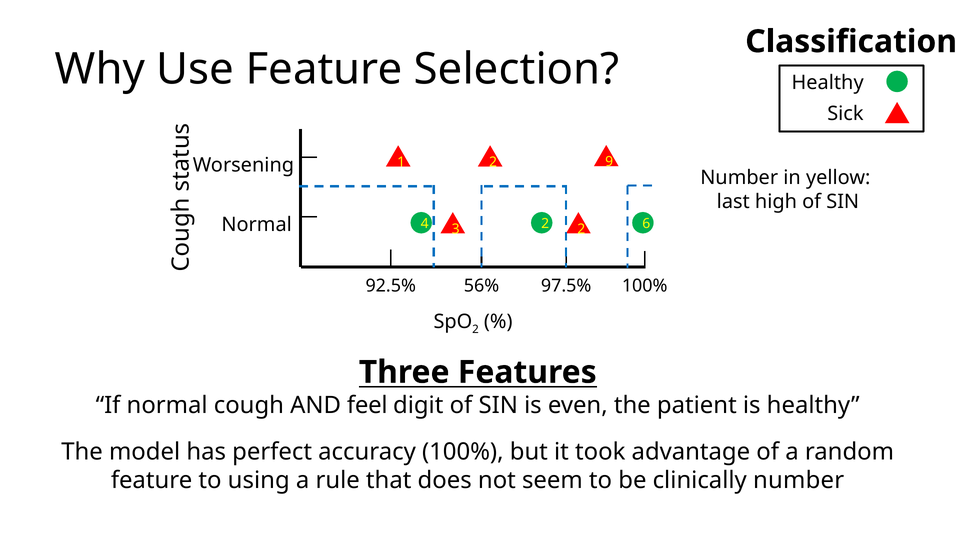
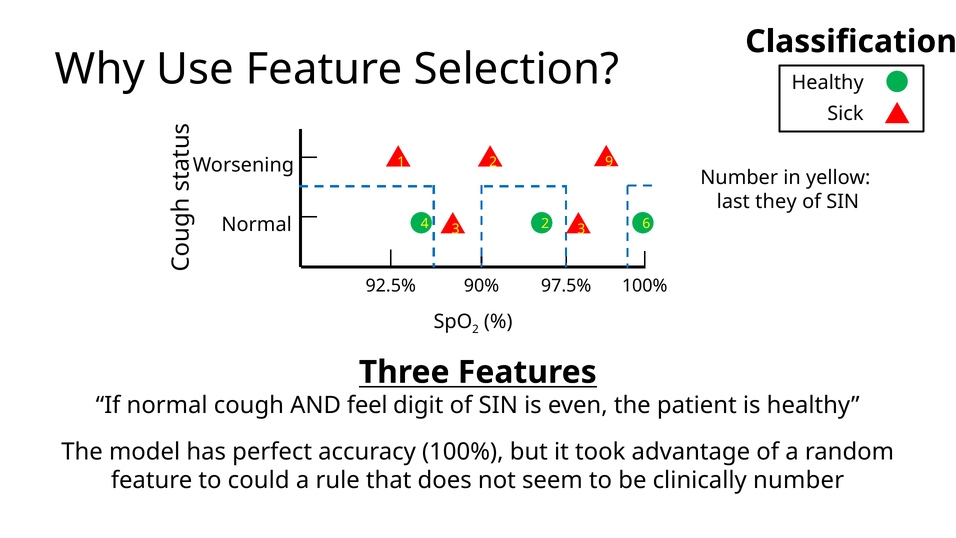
high: high -> they (776, 202)
4 2: 2 -> 3 (581, 229)
56%: 56% -> 90% (482, 286)
using: using -> could (259, 480)
